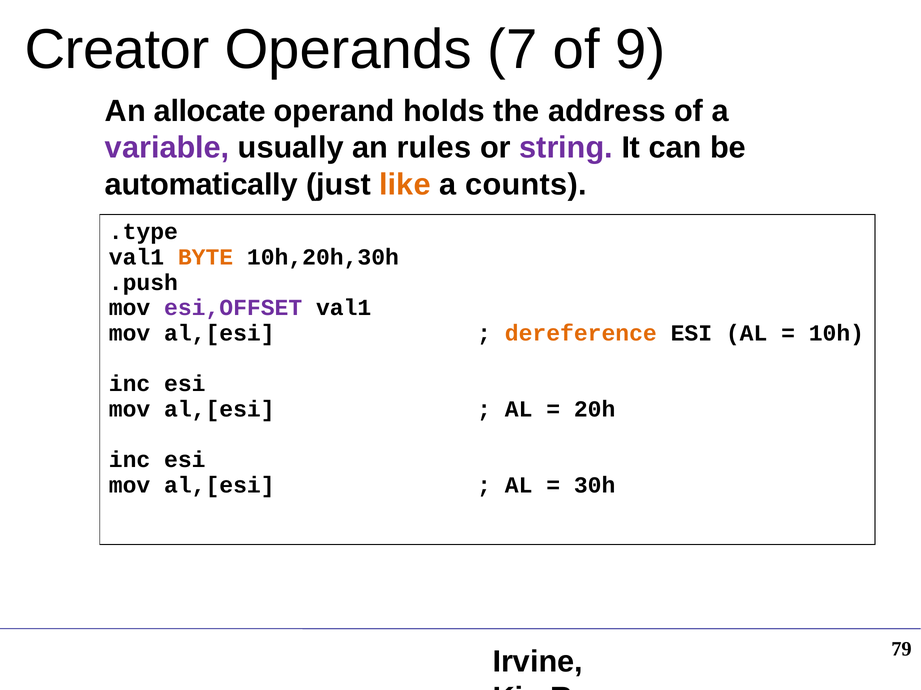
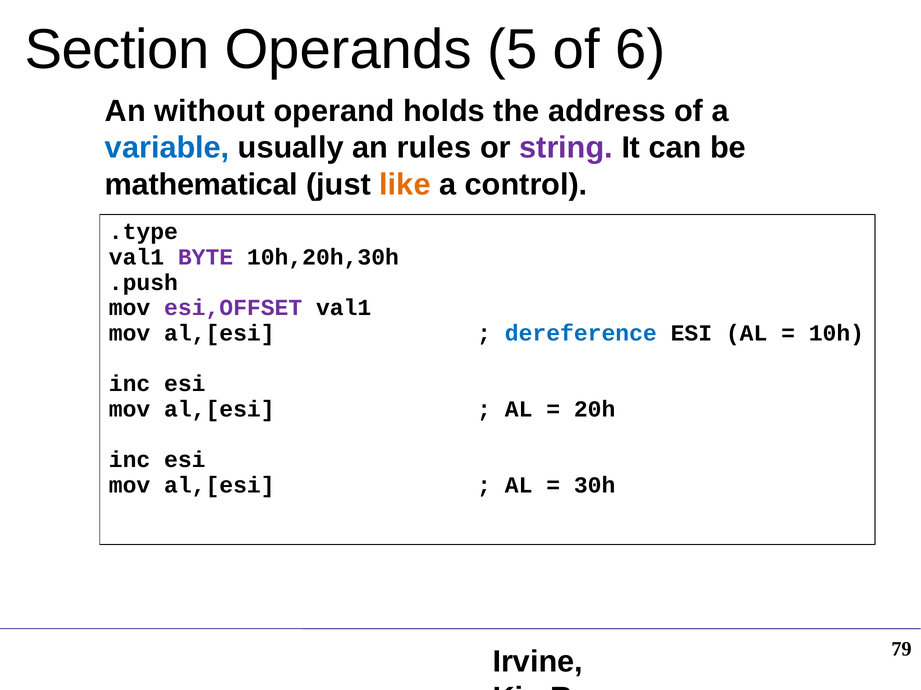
Creator: Creator -> Section (117, 50)
7: 7 -> 5 (512, 50)
9: 9 -> 6 (640, 50)
allocate: allocate -> without (210, 111)
variable colour: purple -> blue (167, 148)
automatically: automatically -> mathematical (201, 185)
counts: counts -> control (526, 185)
BYTE colour: orange -> purple (206, 257)
dereference colour: orange -> blue (581, 334)
